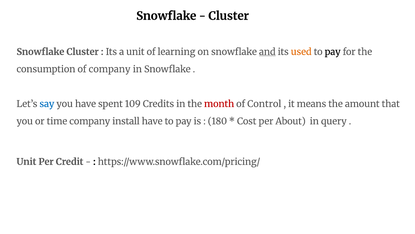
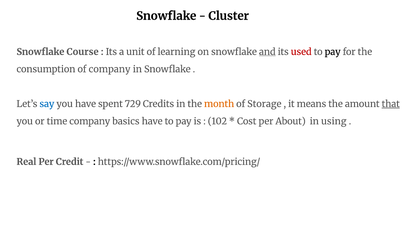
Snowflake Cluster: Cluster -> Course (83, 52)
used colour: orange -> red (301, 52)
109: 109 -> 729 (133, 104)
month colour: red -> orange (219, 104)
Control: Control -> Storage (264, 104)
that underline: none -> present (391, 104)
install: install -> basics (126, 121)
180: 180 -> 102 (217, 121)
query: query -> using (334, 121)
Unit: Unit -> Real (26, 161)
